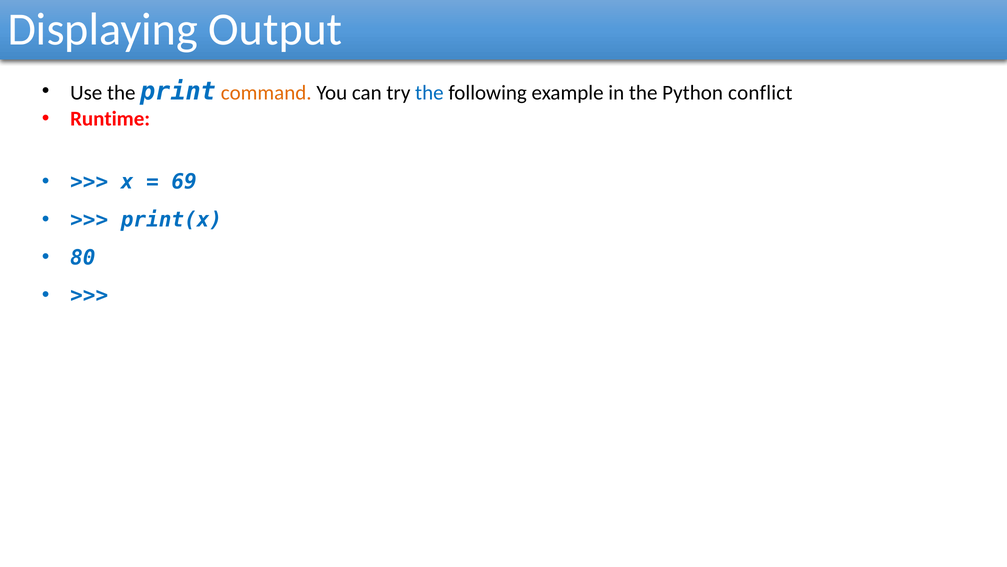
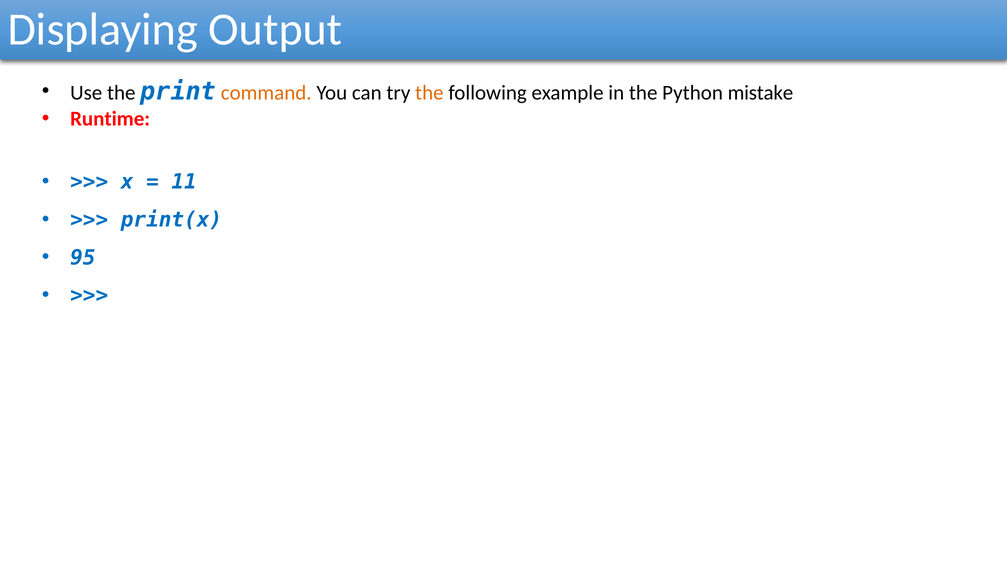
the colour: blue -> orange (429, 93)
conflict: conflict -> mistake (760, 93)
69: 69 -> 11 (184, 182)
80: 80 -> 95 (83, 257)
